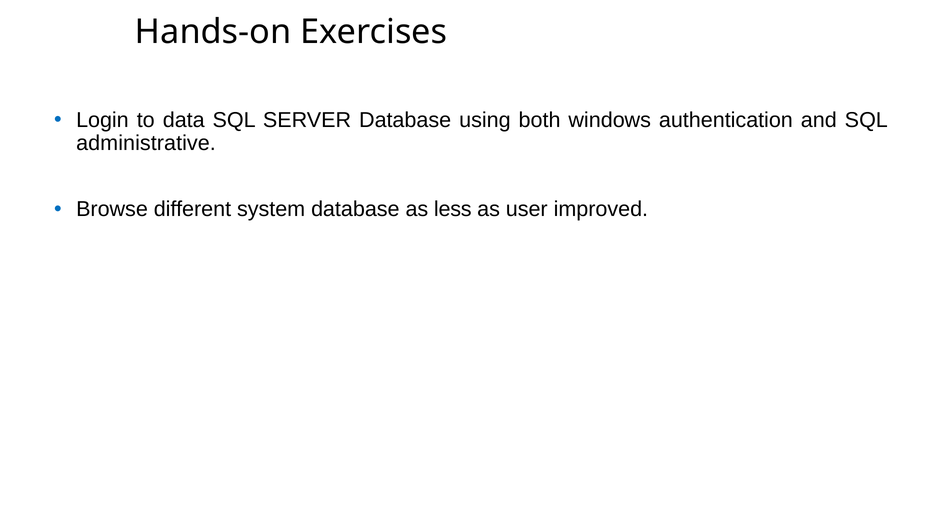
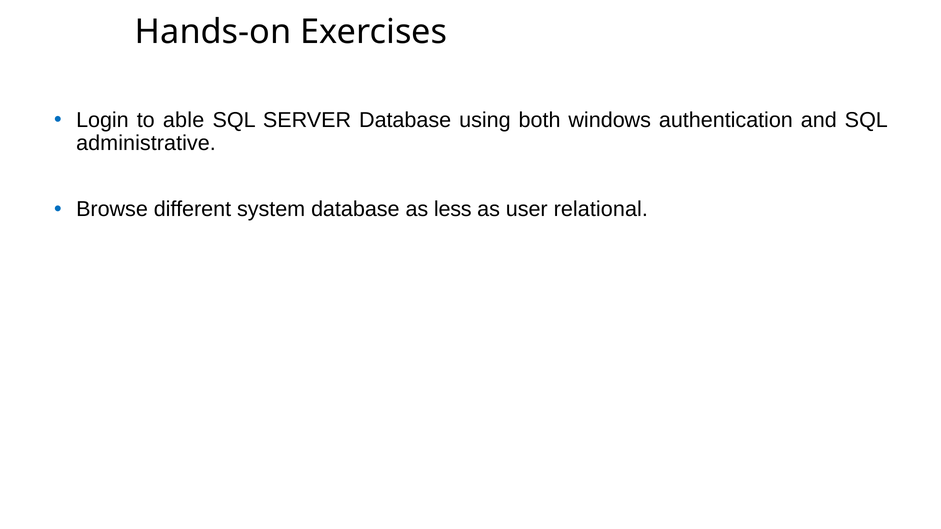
data: data -> able (184, 120)
improved: improved -> relational (601, 209)
